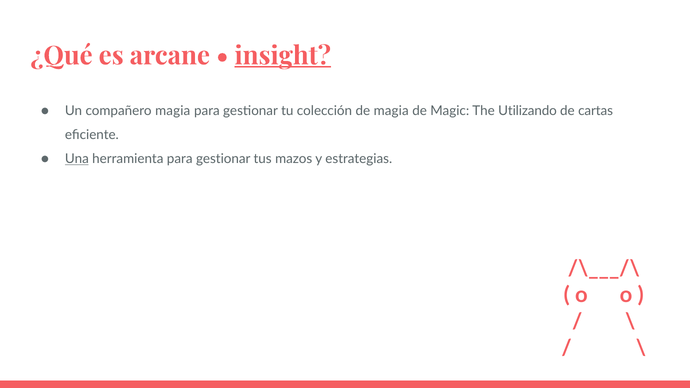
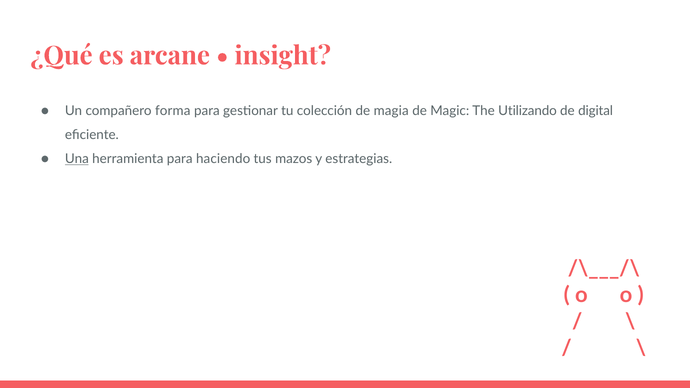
insight underline: present -> none (283, 56)
compañero magia: magia -> forma (173, 111)
cartas: cartas -> digital (596, 111)
herramienta para gestionar: gestionar -> haciendo (223, 159)
